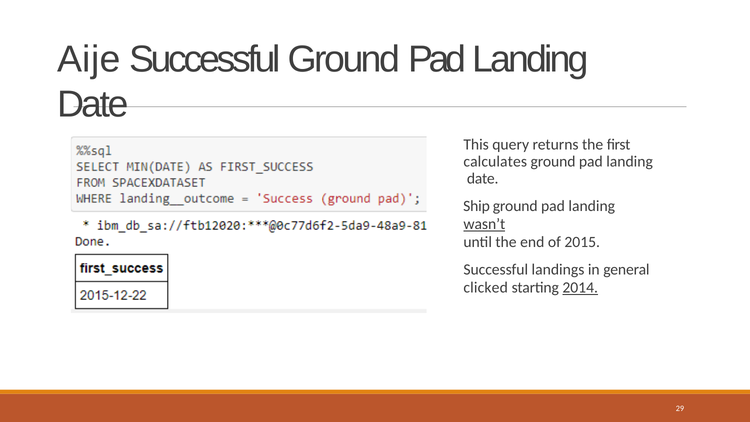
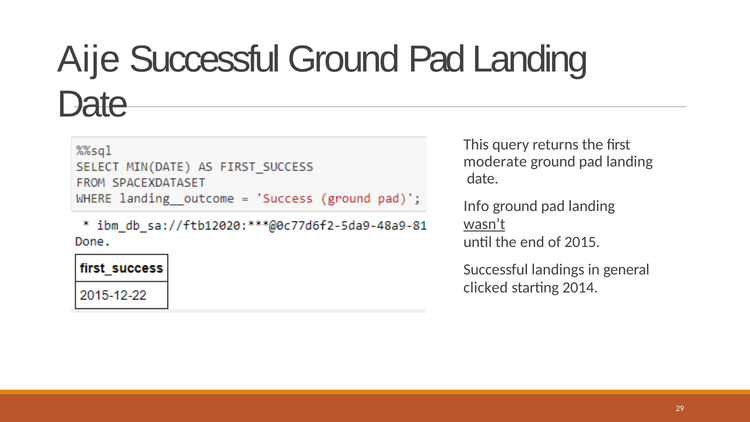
calculates: calculates -> moderate (495, 162)
Ship: Ship -> Info (476, 206)
2014 underline: present -> none (580, 288)
